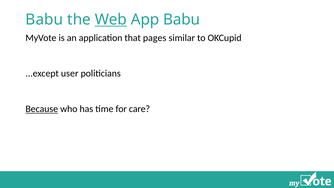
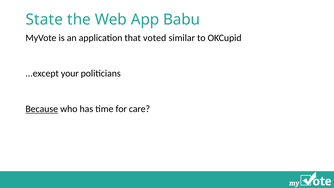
Babu: Babu -> State (44, 20)
Web underline: present -> none (111, 20)
pages: pages -> voted (155, 38)
user: user -> your (70, 73)
